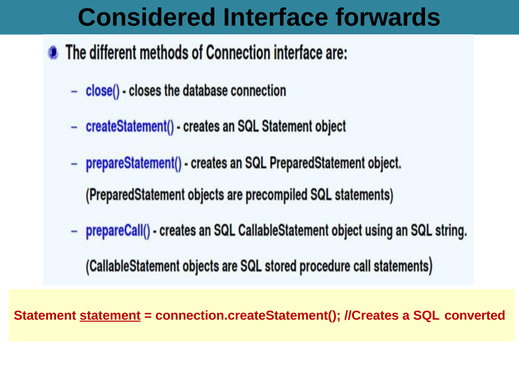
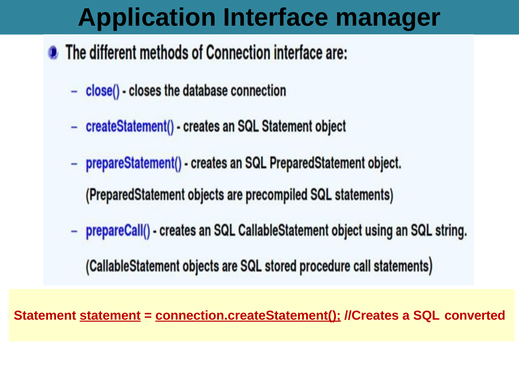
Considered: Considered -> Application (147, 18)
forwards: forwards -> manager (388, 18)
connection.createStatement( underline: none -> present (248, 316)
